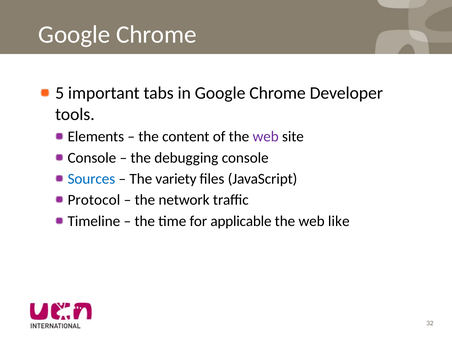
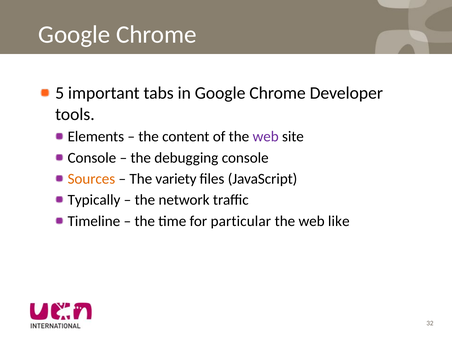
Sources colour: blue -> orange (91, 179)
Protocol: Protocol -> Typically (94, 200)
applicable: applicable -> particular (241, 221)
